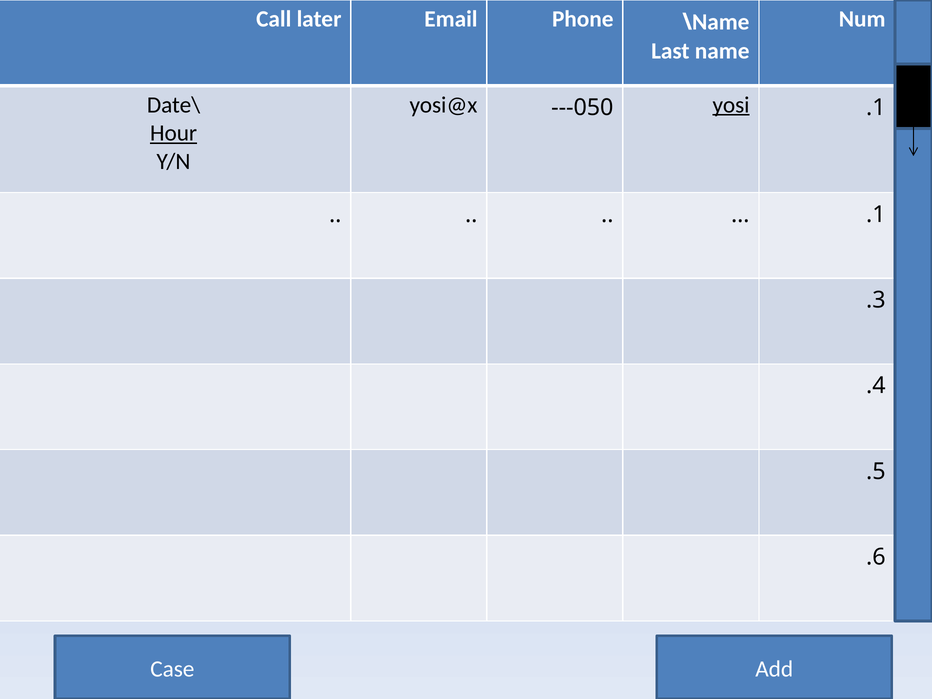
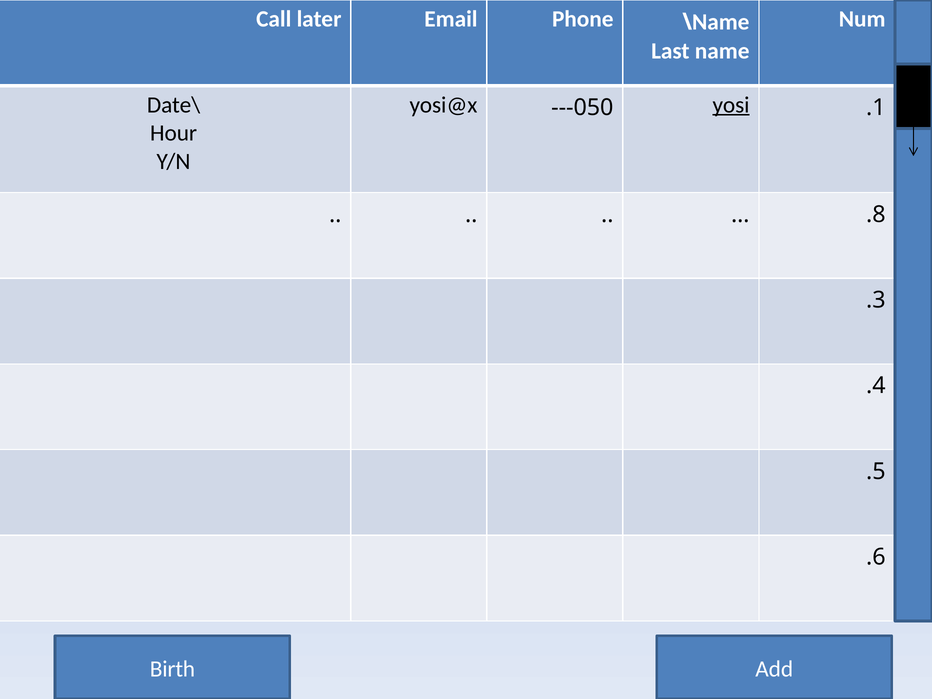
Hour underline: present -> none (174, 133)
1: 1 -> 8 (879, 214)
Case: Case -> Birth (172, 669)
